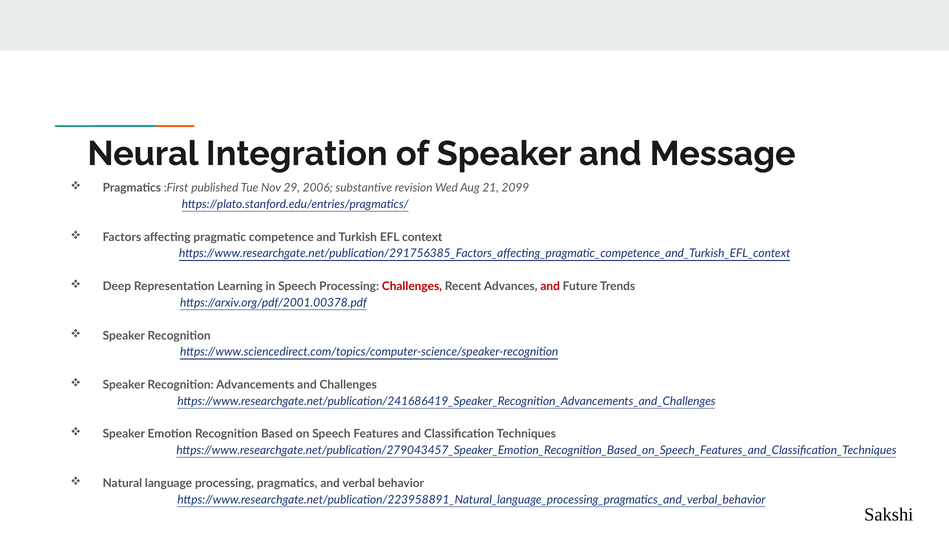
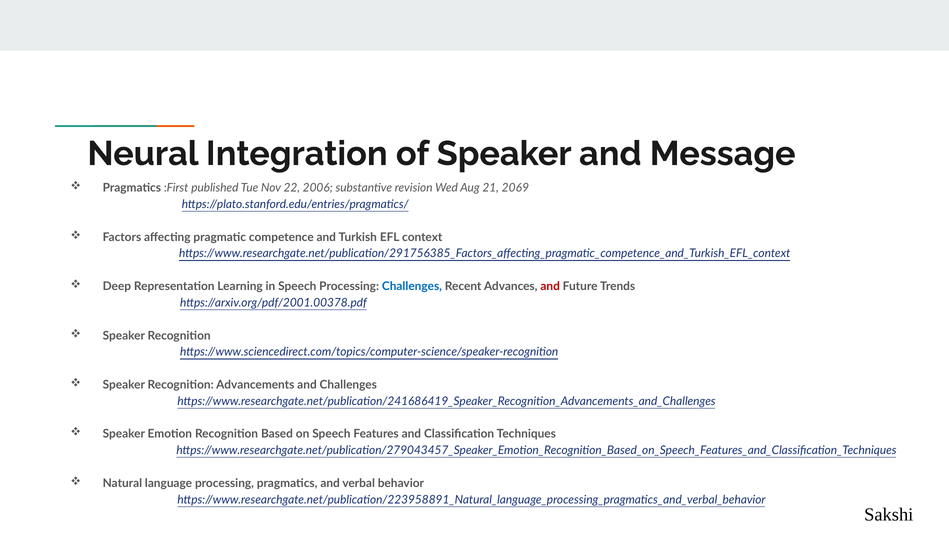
29: 29 -> 22 (292, 188)
2099: 2099 -> 2069 (515, 188)
Challenges colour: red -> blue (412, 286)
